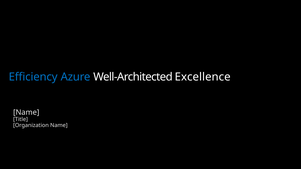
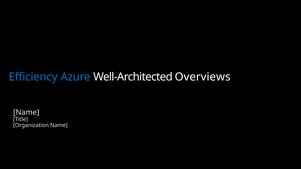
Excellence: Excellence -> Overviews (203, 77)
